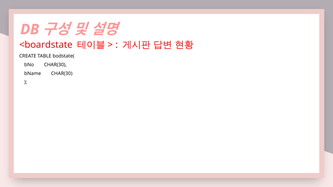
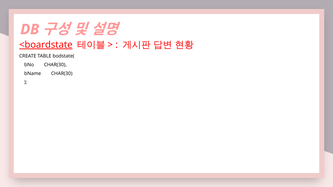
<boardstate underline: none -> present (46, 45)
